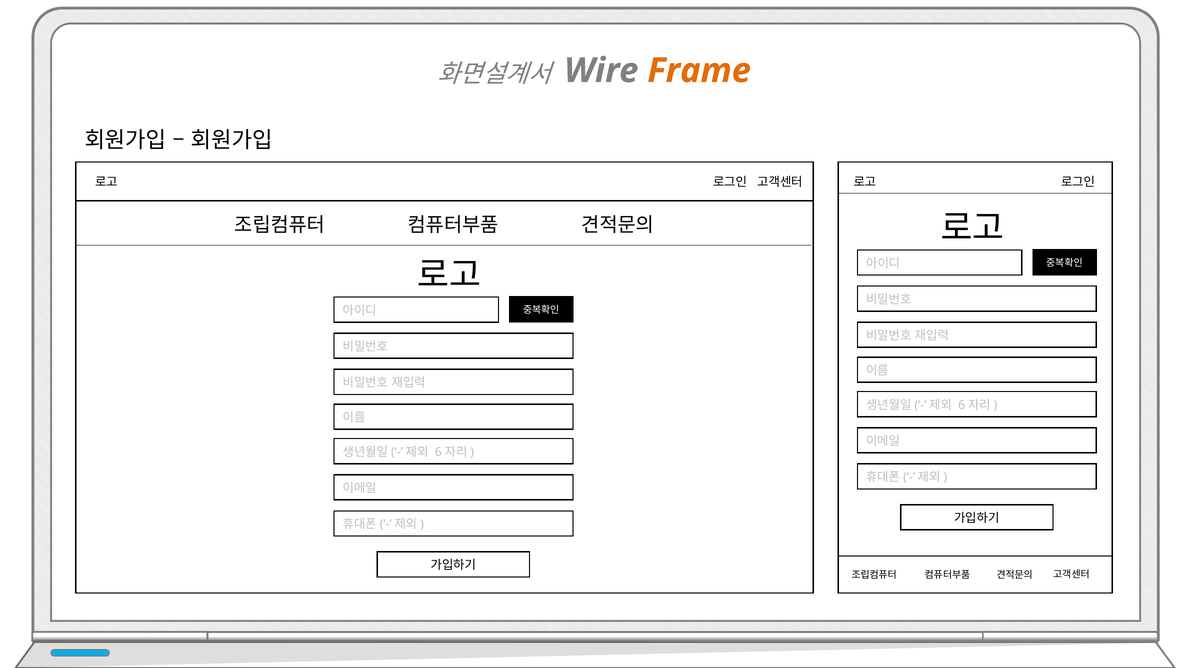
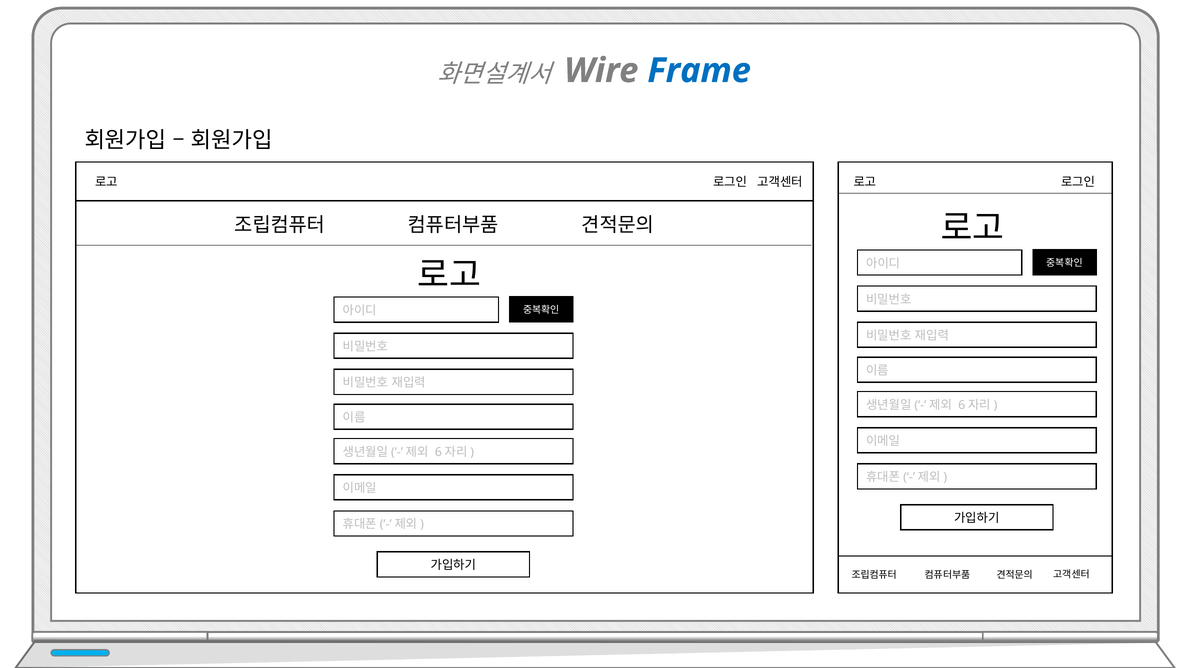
Frame colour: orange -> blue (699, 71)
